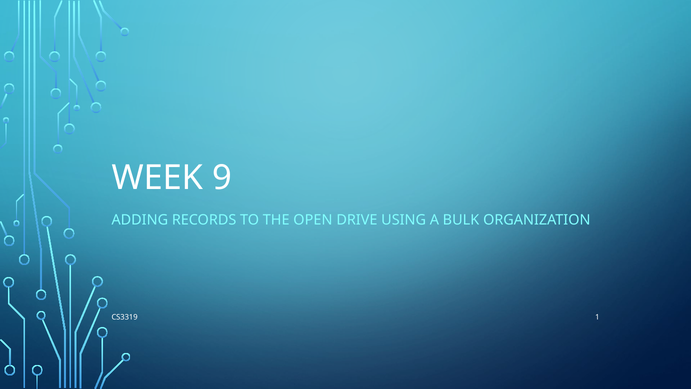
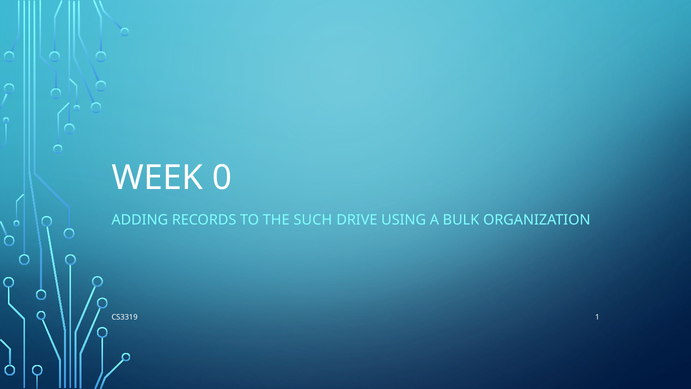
9: 9 -> 0 (222, 177)
OPEN: OPEN -> SUCH (313, 220)
